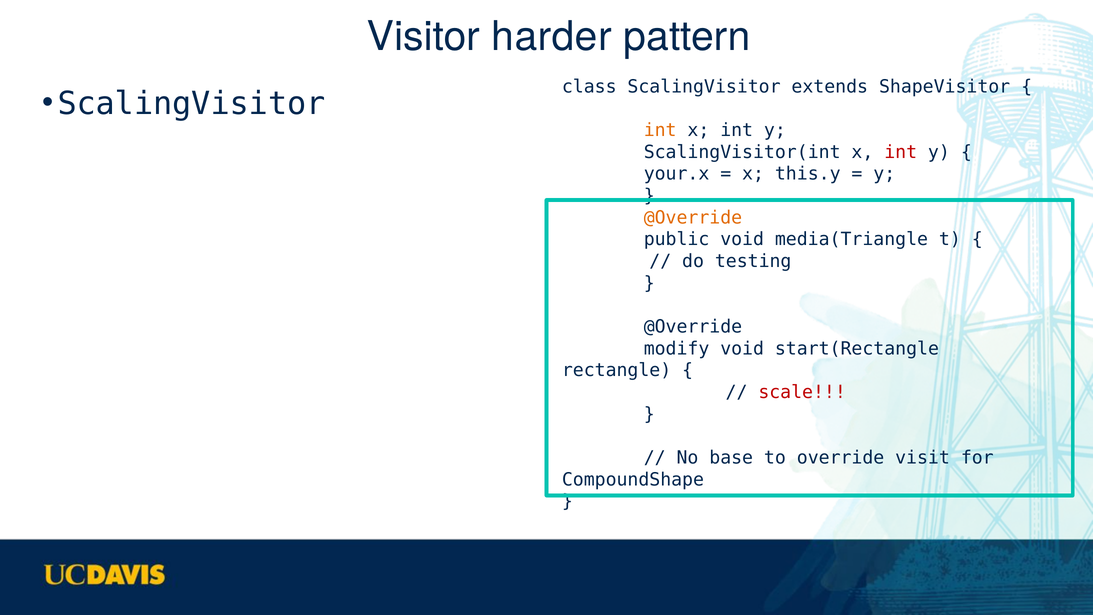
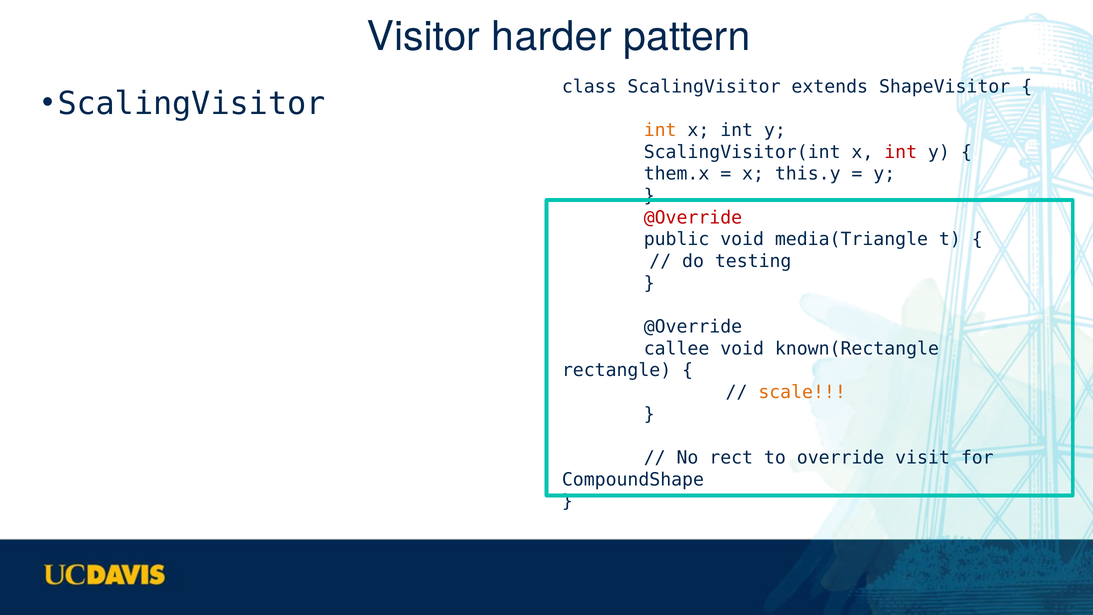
your.x: your.x -> them.x (677, 174)
@Override colour: orange -> red (693, 218)
modify: modify -> callee (677, 348)
start(Rectangle: start(Rectangle -> known(Rectangle (857, 348)
scale colour: red -> orange (802, 392)
base: base -> rect (731, 458)
